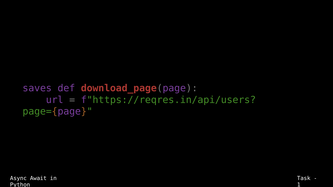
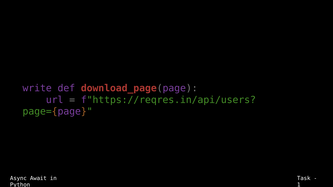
saves: saves -> write (37, 88)
